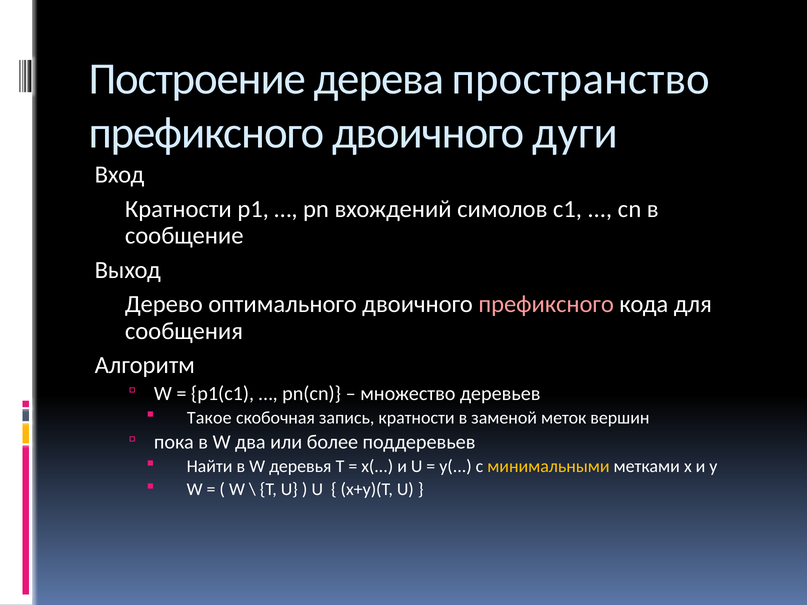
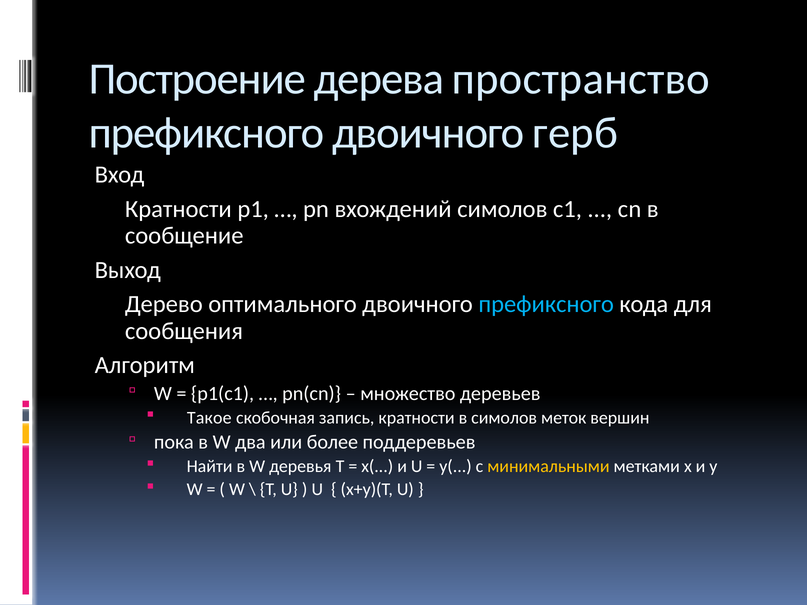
дуги: дуги -> герб (575, 133)
префиксного colour: pink -> light blue (546, 304)
в заменой: заменой -> симолов (504, 418)
